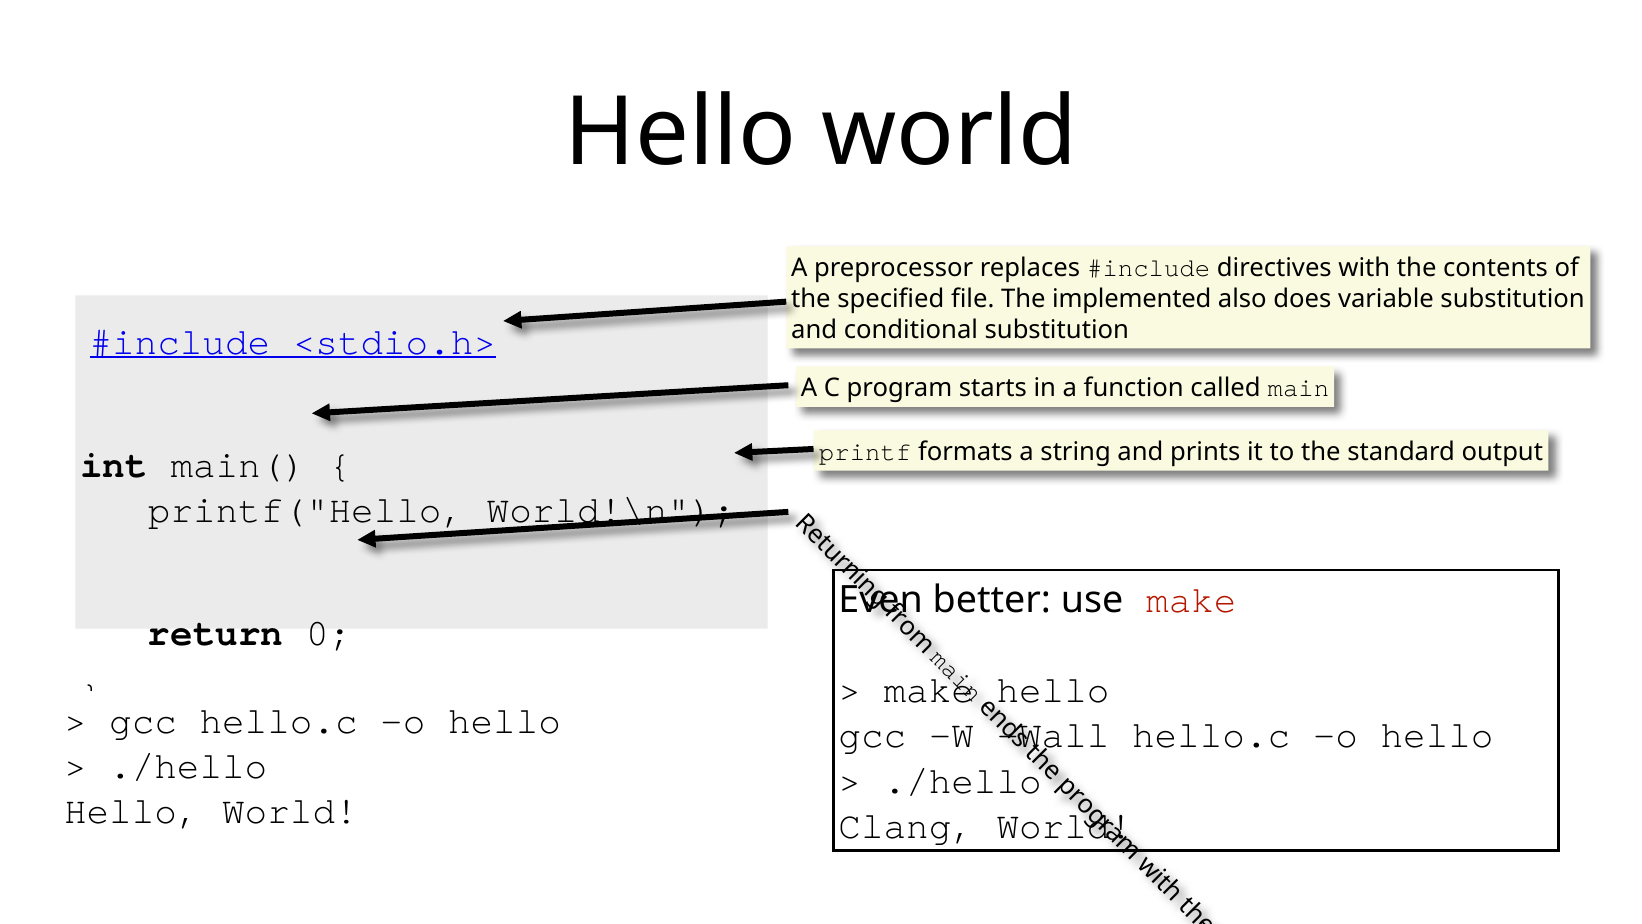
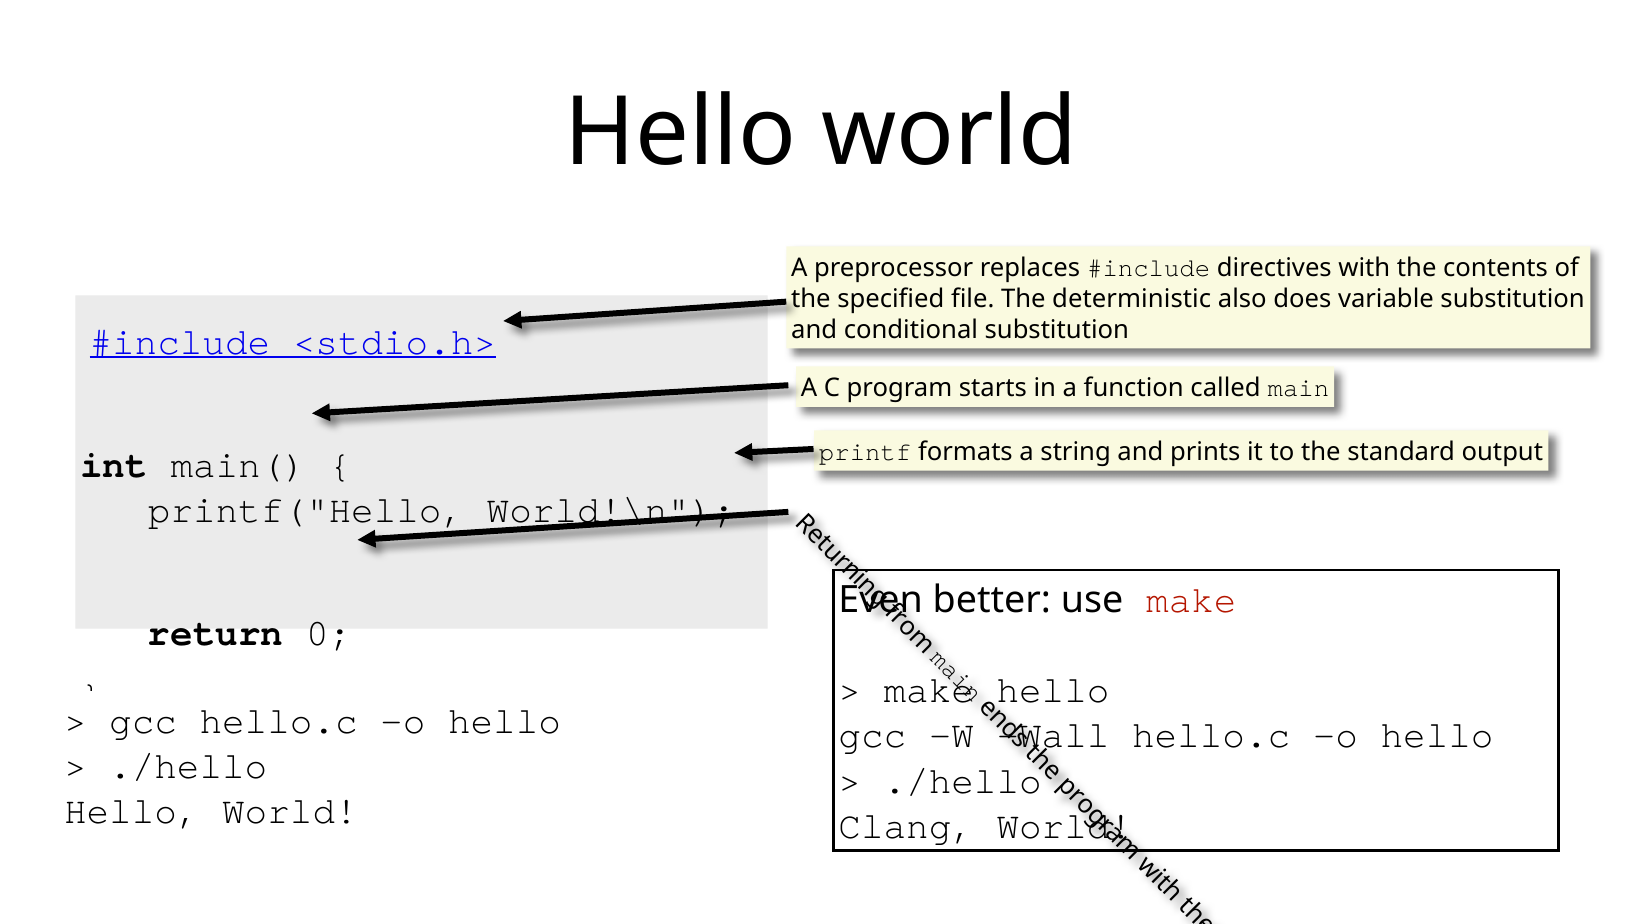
implemented: implemented -> deterministic (1132, 299)
